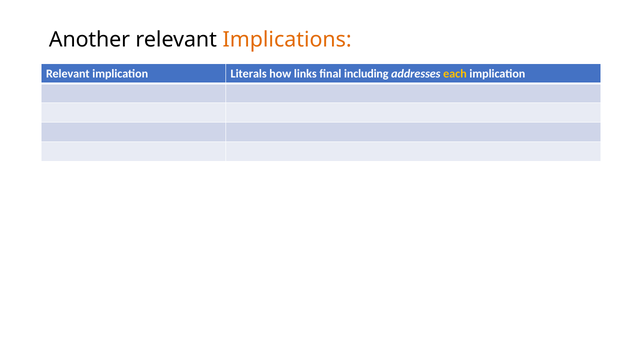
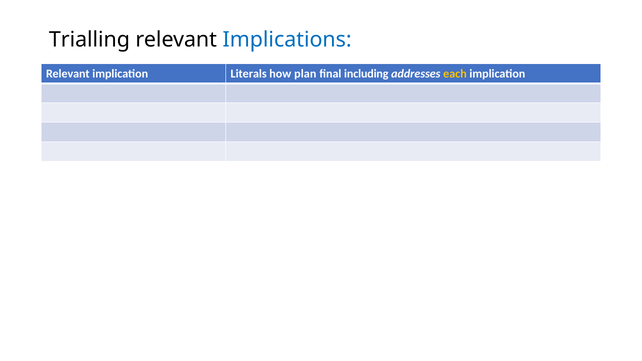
Another: Another -> Trialling (89, 40)
Implications colour: orange -> blue (287, 40)
links: links -> plan (305, 74)
